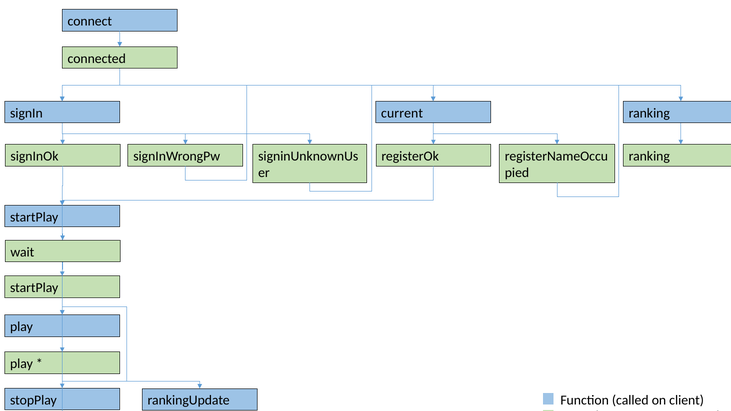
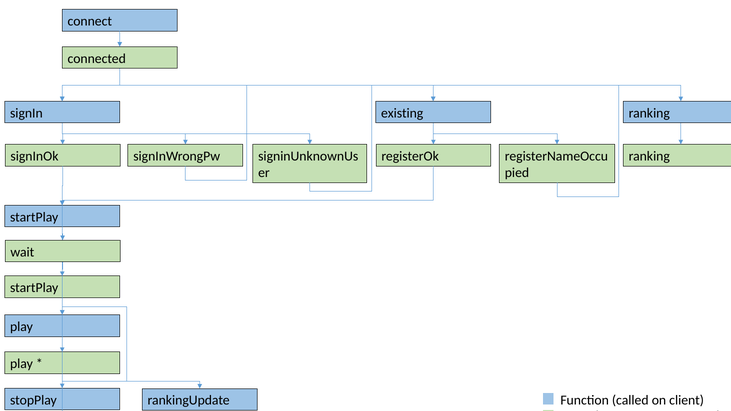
current: current -> existing (402, 113)
